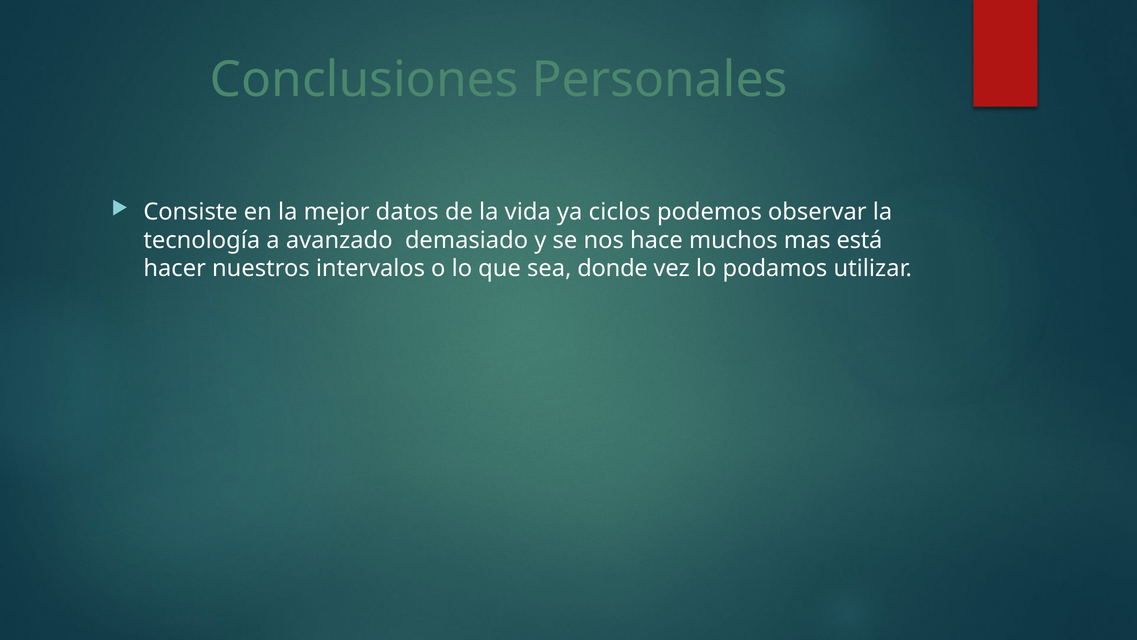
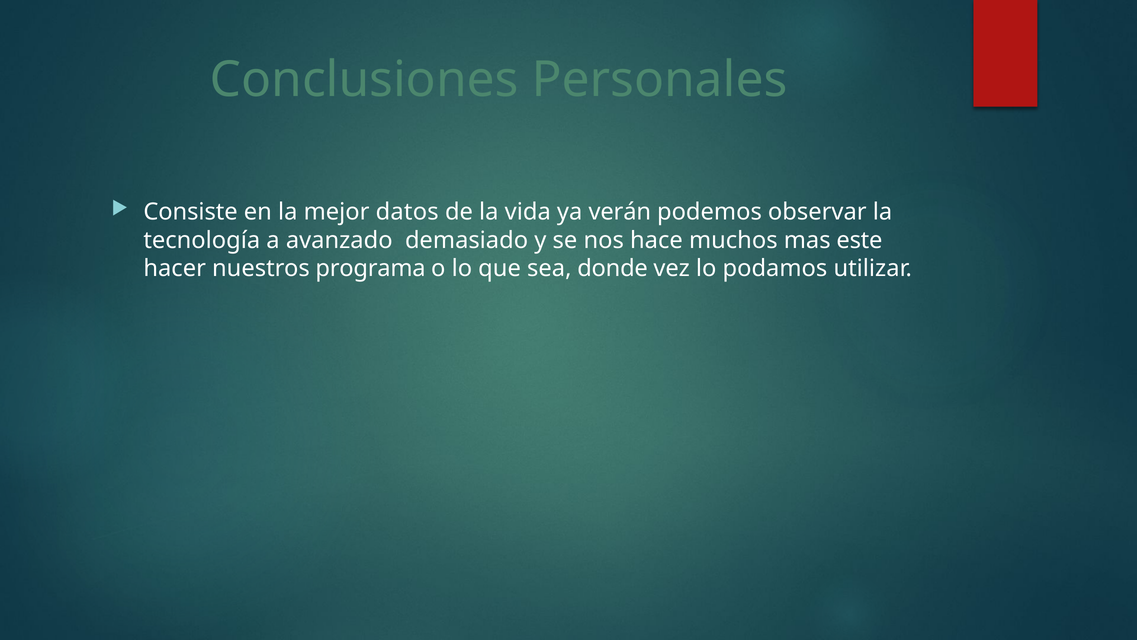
ciclos: ciclos -> verán (620, 212)
está: está -> este (859, 240)
intervalos: intervalos -> programa (371, 268)
